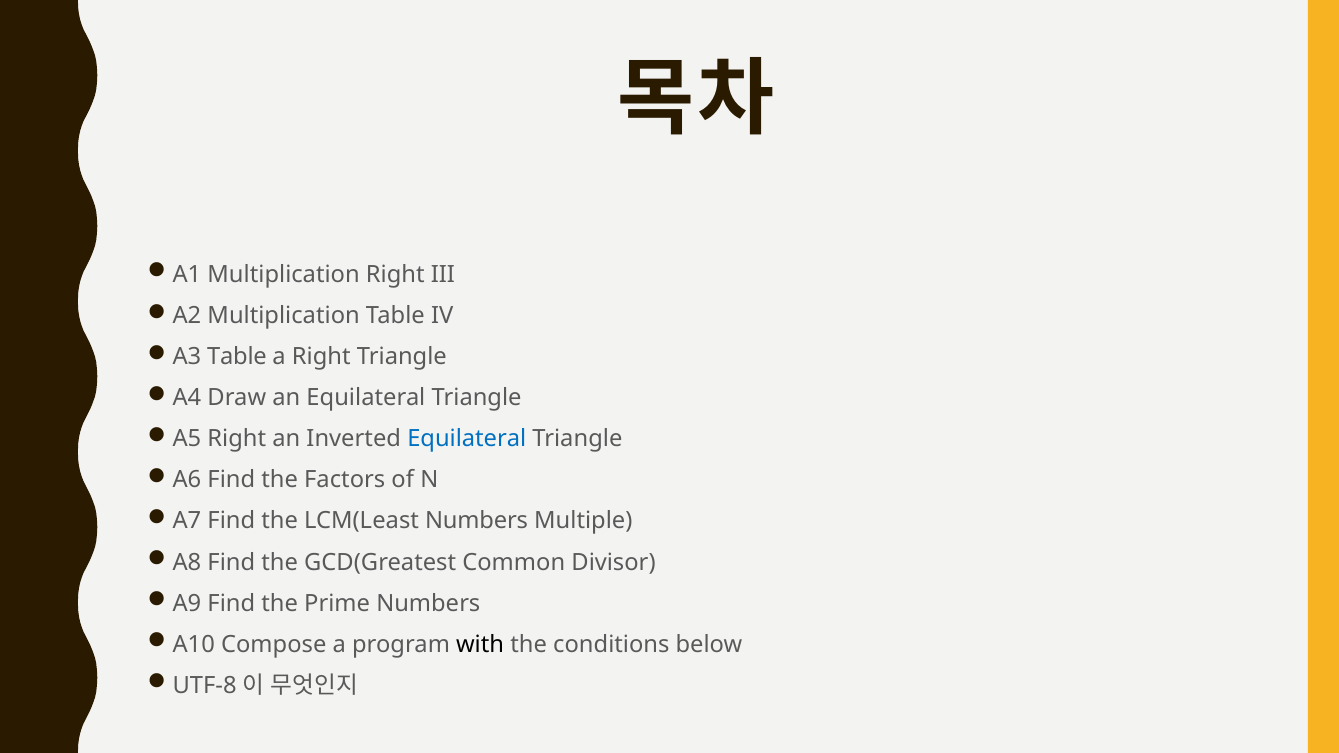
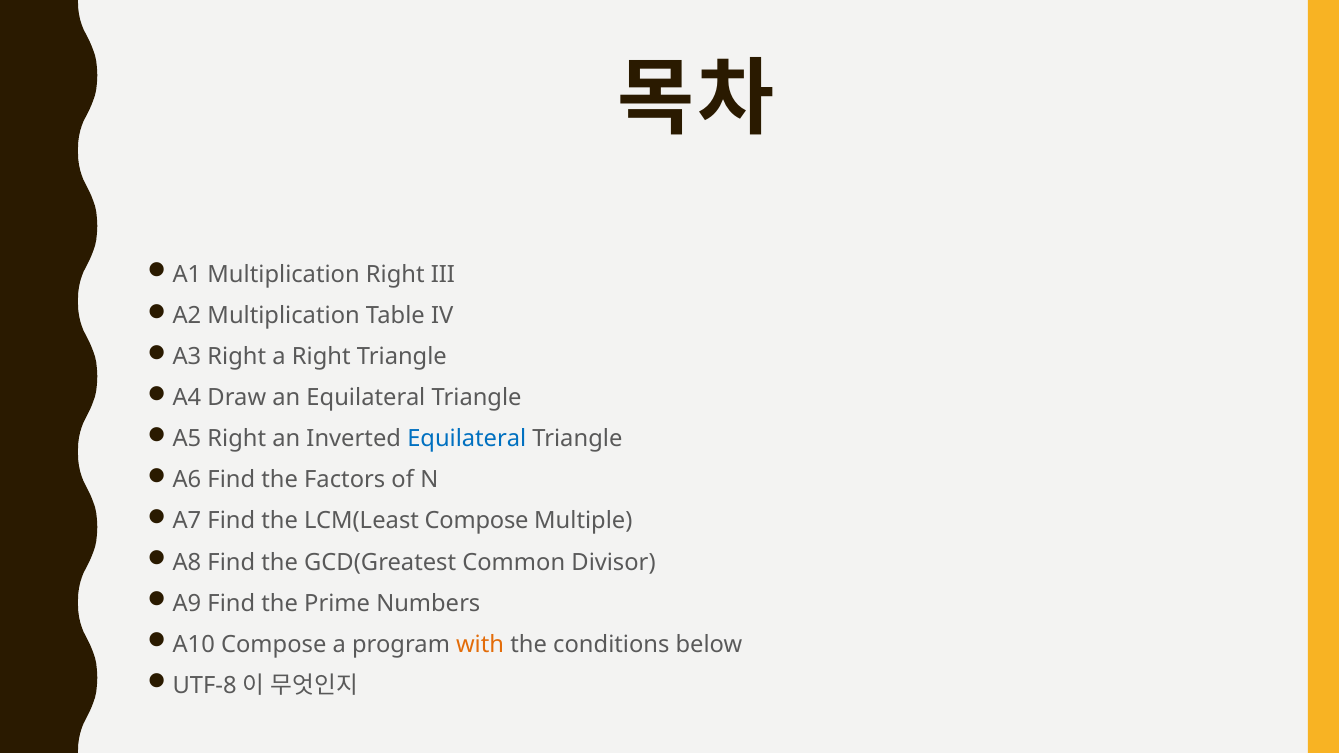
A3 Table: Table -> Right (237, 357)
LCM(Least Numbers: Numbers -> Compose (477, 521)
with colour: black -> orange (480, 645)
